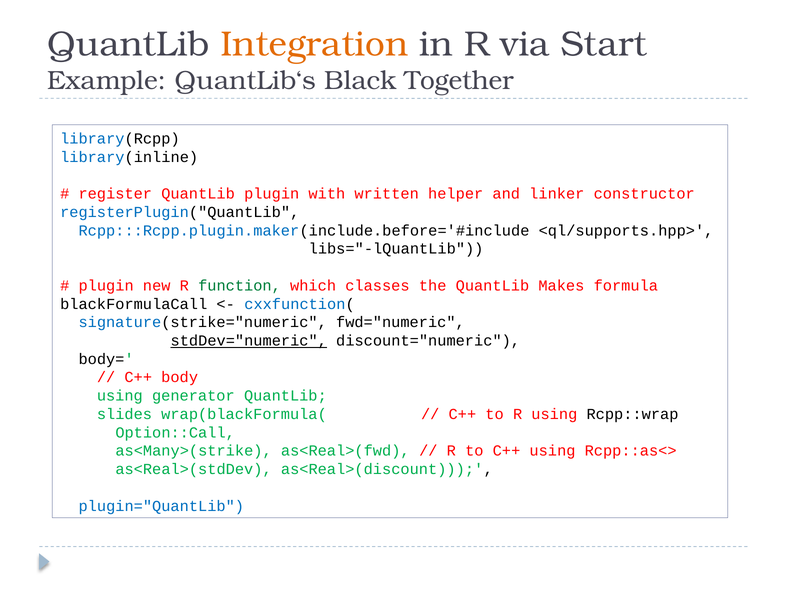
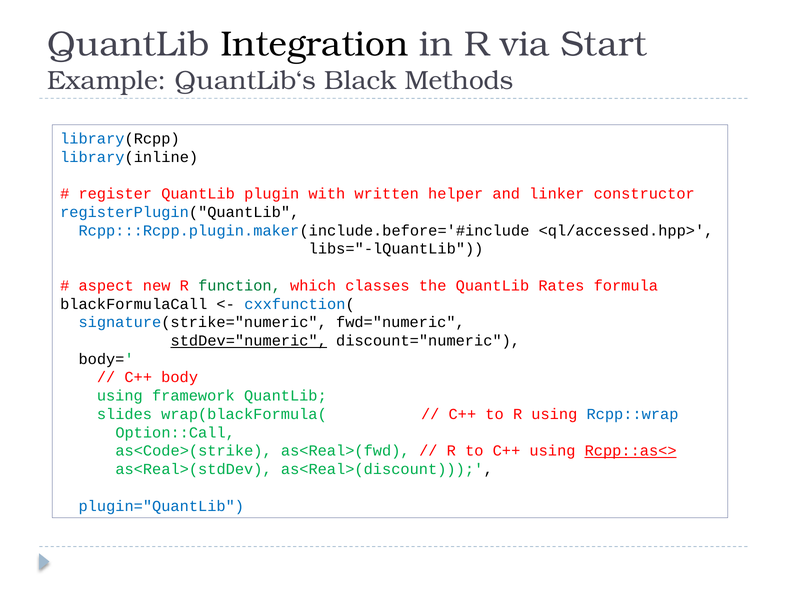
Integration colour: orange -> black (314, 44)
Together: Together -> Methods (459, 81)
<ql/supports.hpp>: <ql/supports.hpp> -> <ql/accessed.hpp> (626, 231)
plugin: plugin -> aspect (106, 286)
Makes: Makes -> Rates (561, 286)
generator: generator -> framework (193, 396)
Rcpp::wrap colour: black -> blue (632, 414)
as<Many>(strike: as<Many>(strike -> as<Code>(strike (194, 451)
Rcpp::as<> underline: none -> present (631, 451)
